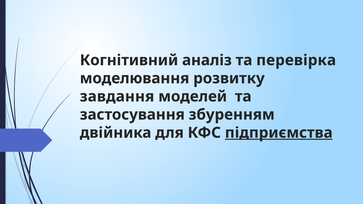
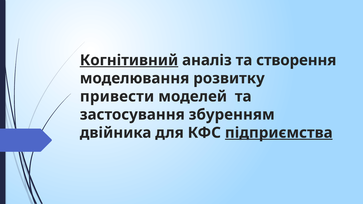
Когнітивний underline: none -> present (129, 60)
перевірка: перевірка -> створення (296, 60)
завдання: завдання -> привести (117, 97)
